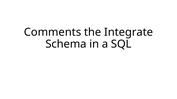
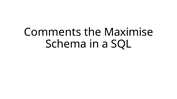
Integrate: Integrate -> Maximise (129, 32)
